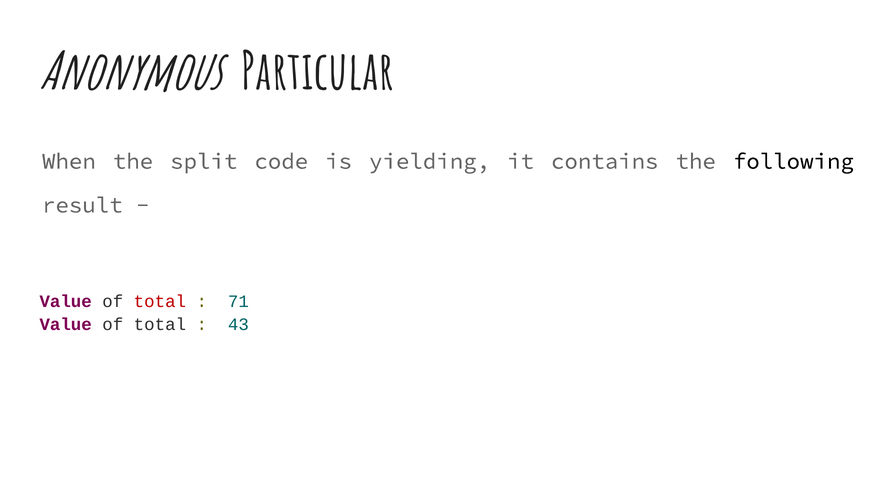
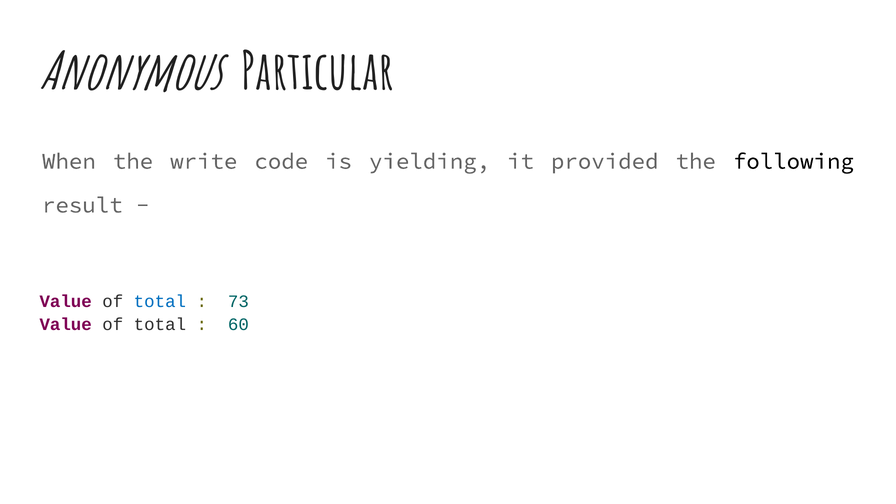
split: split -> write (204, 161)
contains: contains -> provided (605, 161)
total colour: red -> blue (160, 302)
71: 71 -> 73 (238, 302)
43: 43 -> 60 (238, 325)
